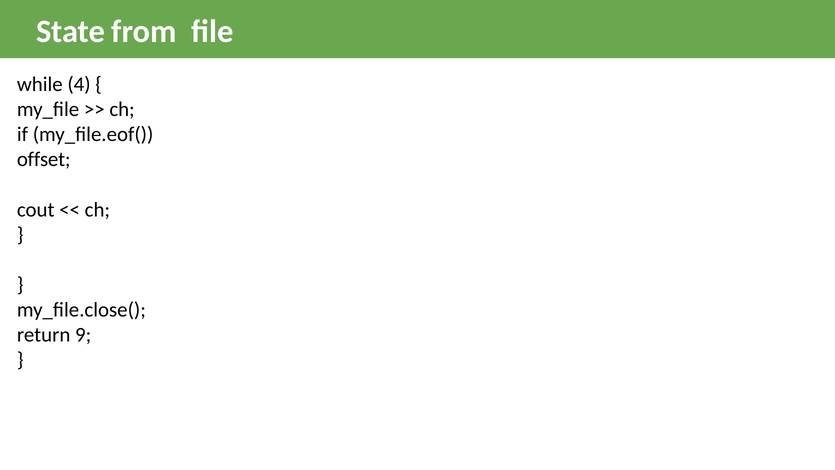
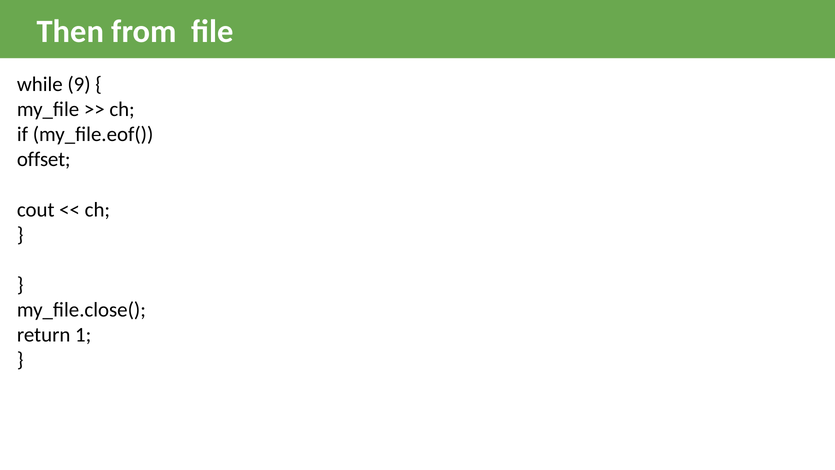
State: State -> Then (70, 31)
4: 4 -> 9 (79, 84)
9: 9 -> 1 (83, 335)
